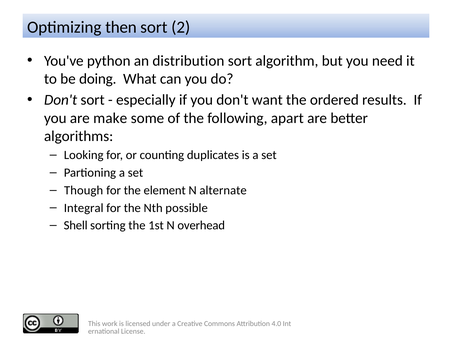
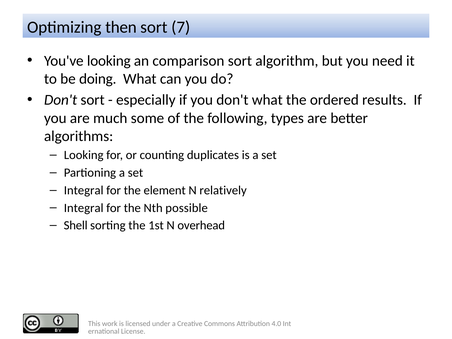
2: 2 -> 7 (181, 27)
You've python: python -> looking (109, 61)
distribution: distribution -> comparison (188, 61)
don't want: want -> what (267, 100)
make: make -> much (110, 118)
apart: apart -> types (287, 118)
Though: Though -> Integral (84, 190)
alternate: alternate -> relatively (223, 190)
